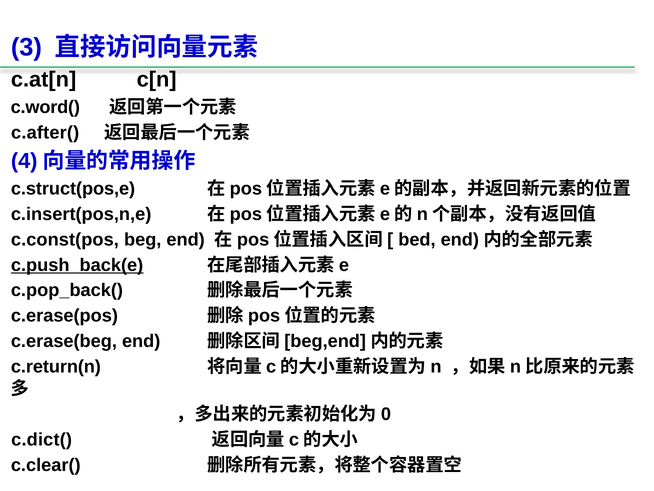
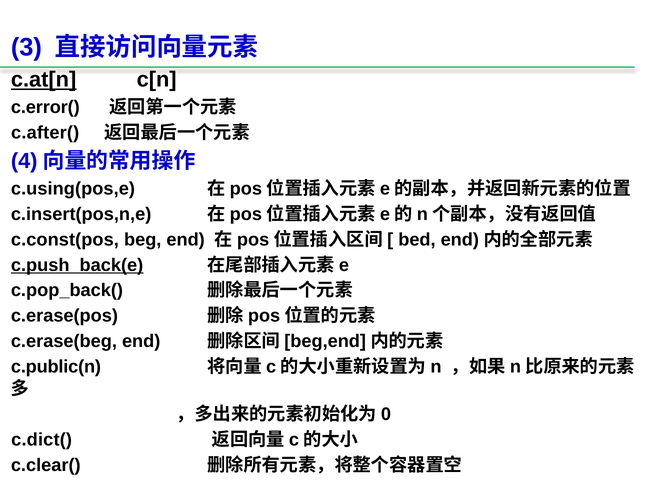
c.at[n underline: none -> present (44, 80)
c.word(: c.word( -> c.error( (45, 107)
c.struct(pos,e: c.struct(pos,e -> c.using(pos,e (73, 188)
c.return(n: c.return(n -> c.public(n (56, 366)
